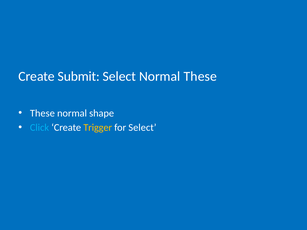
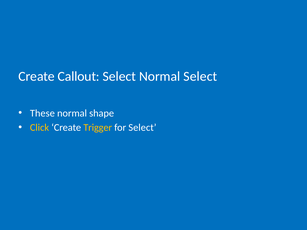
Submit: Submit -> Callout (79, 76)
Normal These: These -> Select (200, 76)
Click colour: light blue -> yellow (39, 128)
